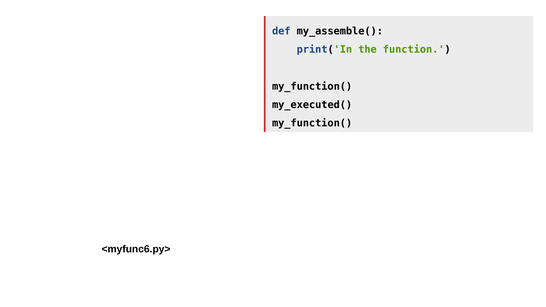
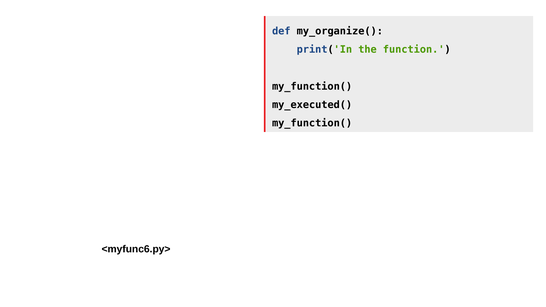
my_assemble(: my_assemble( -> my_organize( (340, 31)
